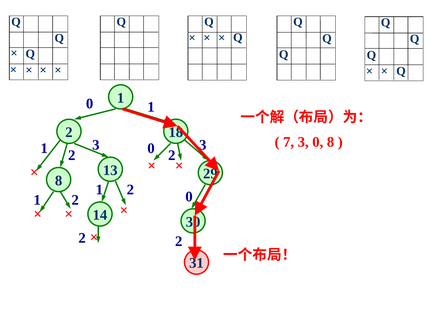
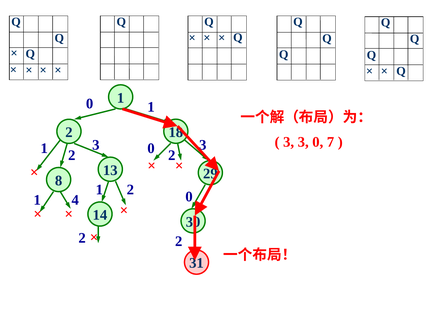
7: 7 -> 3 (289, 142)
0 8: 8 -> 7 (331, 142)
2: 2 -> 4 (75, 200)
